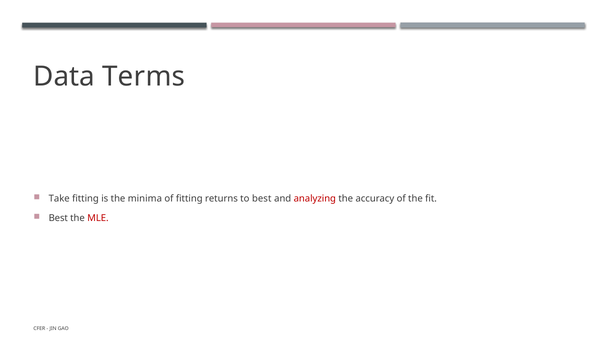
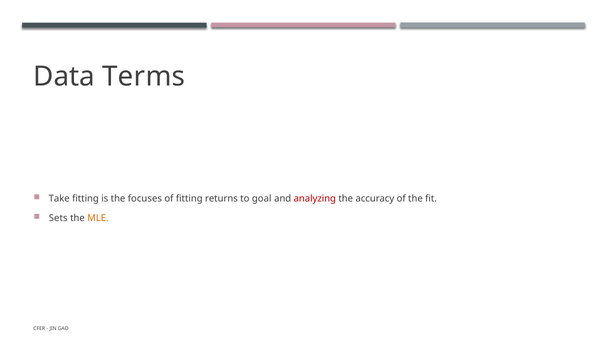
minima: minima -> focuses (145, 199)
to best: best -> goal (262, 199)
Best: Best -> Sets (58, 218)
MLE colour: red -> orange (98, 218)
